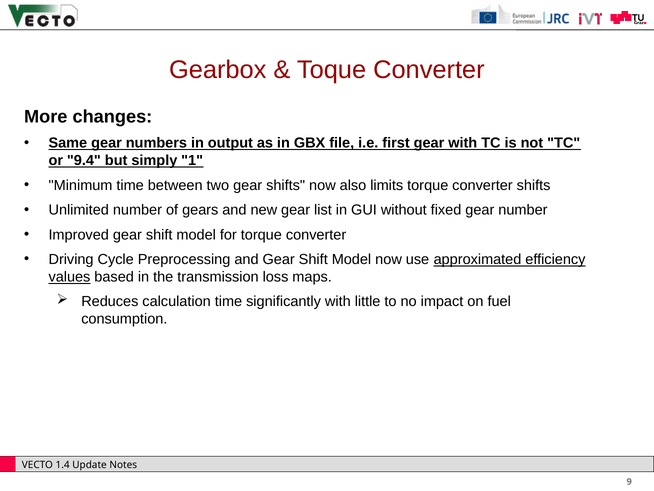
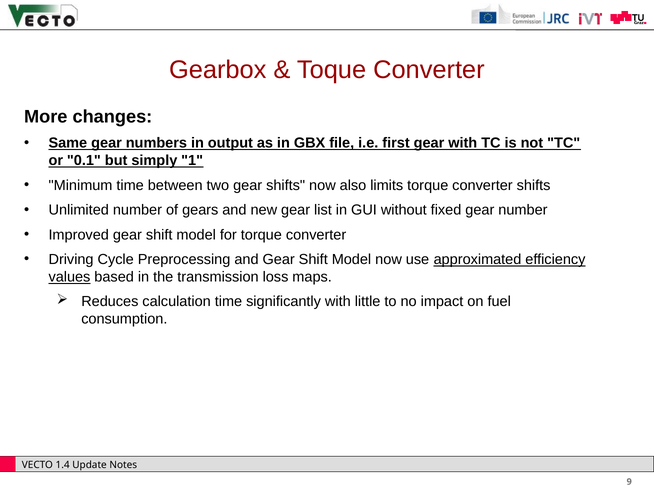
9.4: 9.4 -> 0.1 (84, 160)
